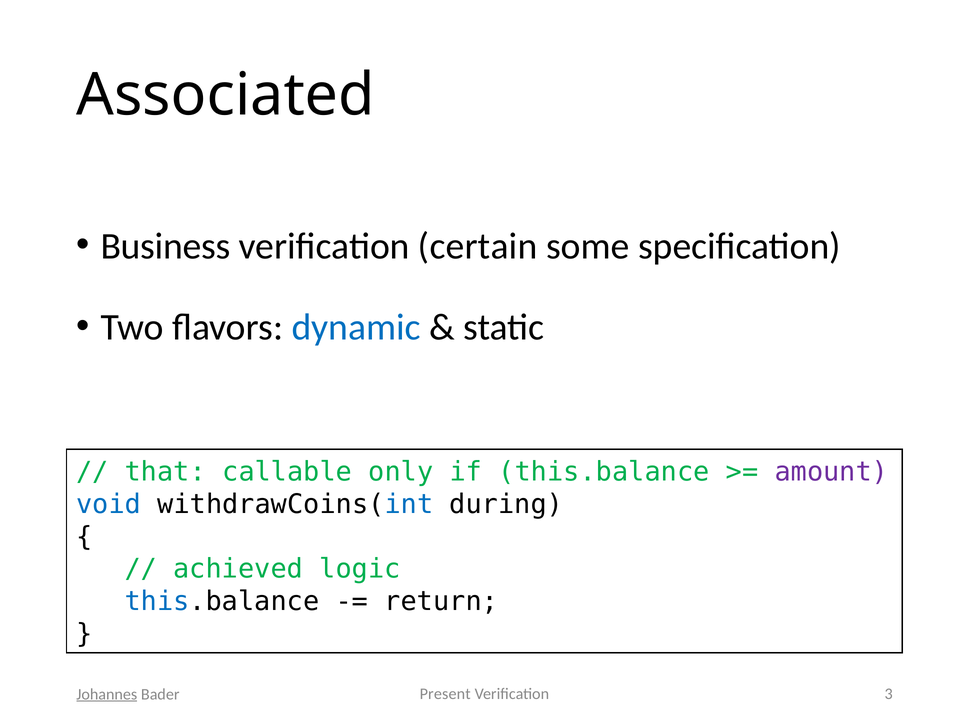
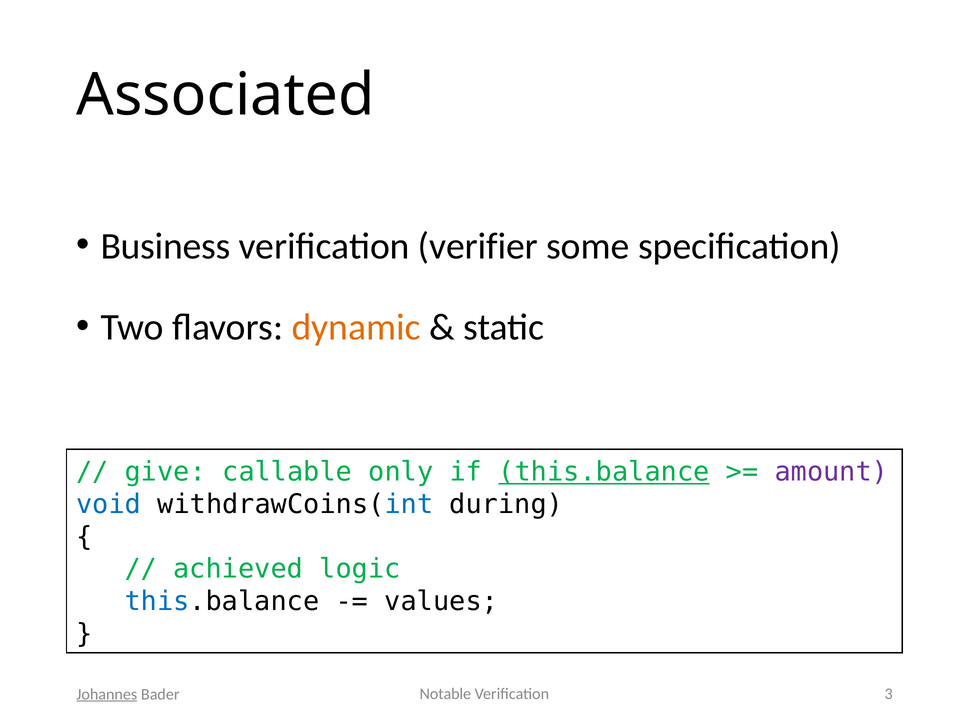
certain: certain -> verifier (478, 246)
dynamic colour: blue -> orange (356, 327)
that: that -> give (165, 472)
this.balance underline: none -> present (604, 472)
return: return -> values (441, 601)
Present: Present -> Notable (445, 694)
